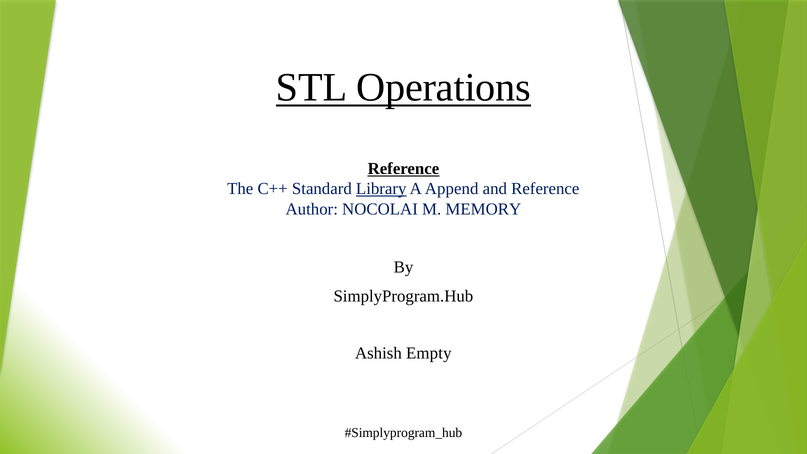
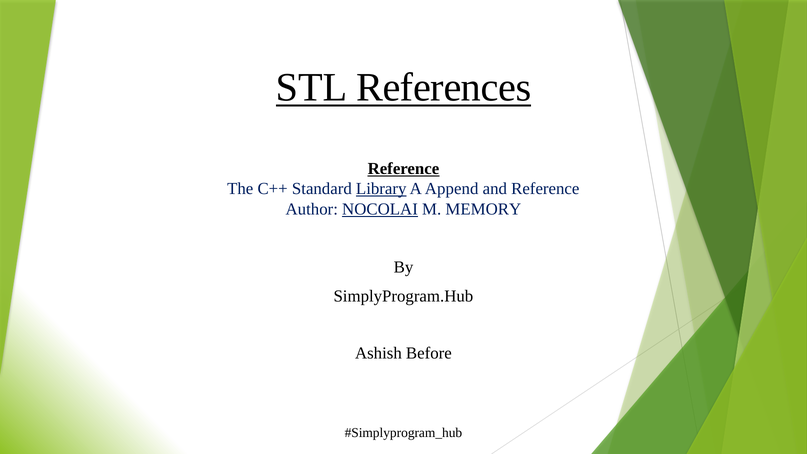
Operations: Operations -> References (444, 88)
NOCOLAI underline: none -> present (380, 209)
Empty: Empty -> Before (429, 353)
